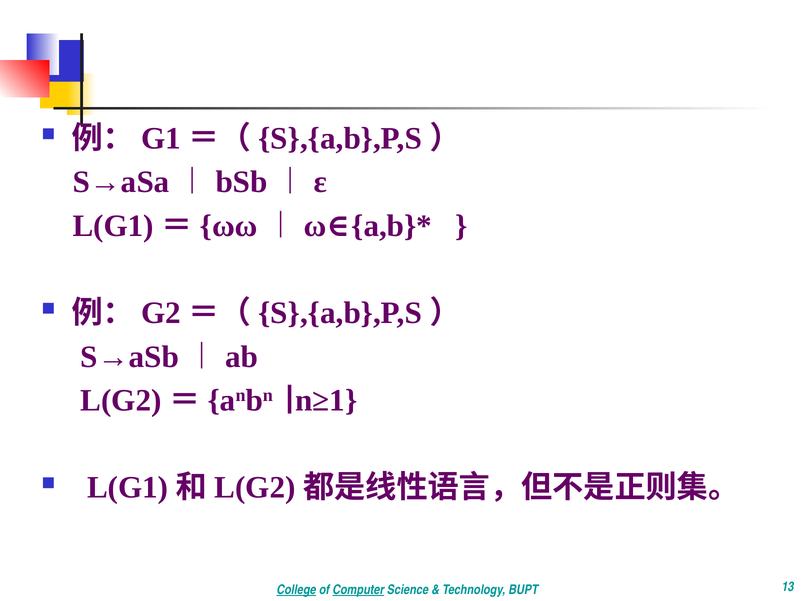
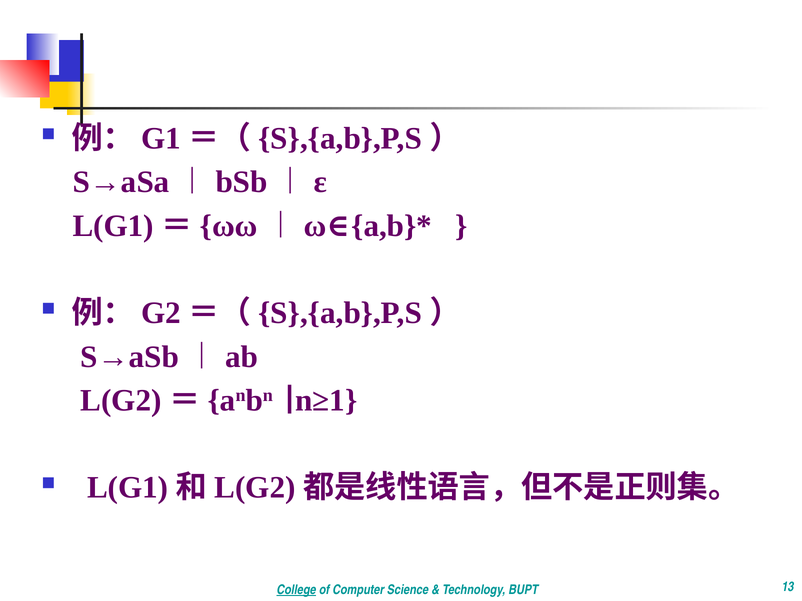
Computer underline: present -> none (358, 590)
